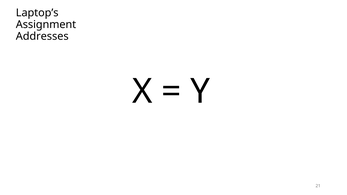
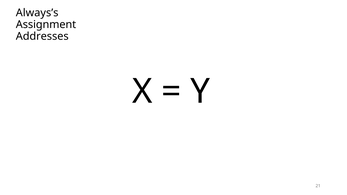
Laptop’s: Laptop’s -> Always’s (37, 13)
